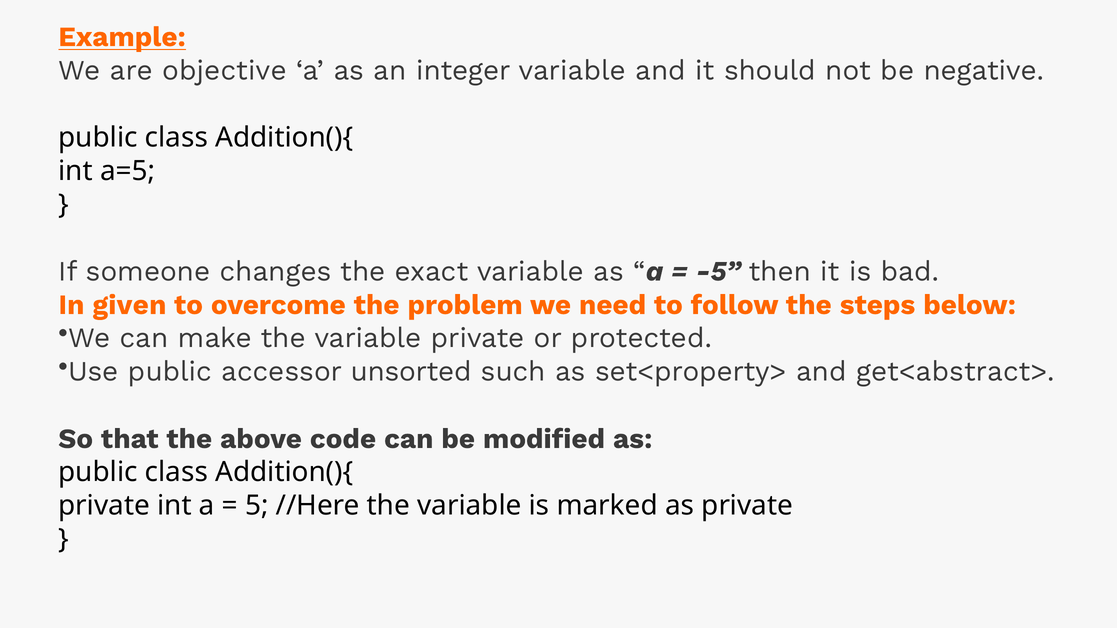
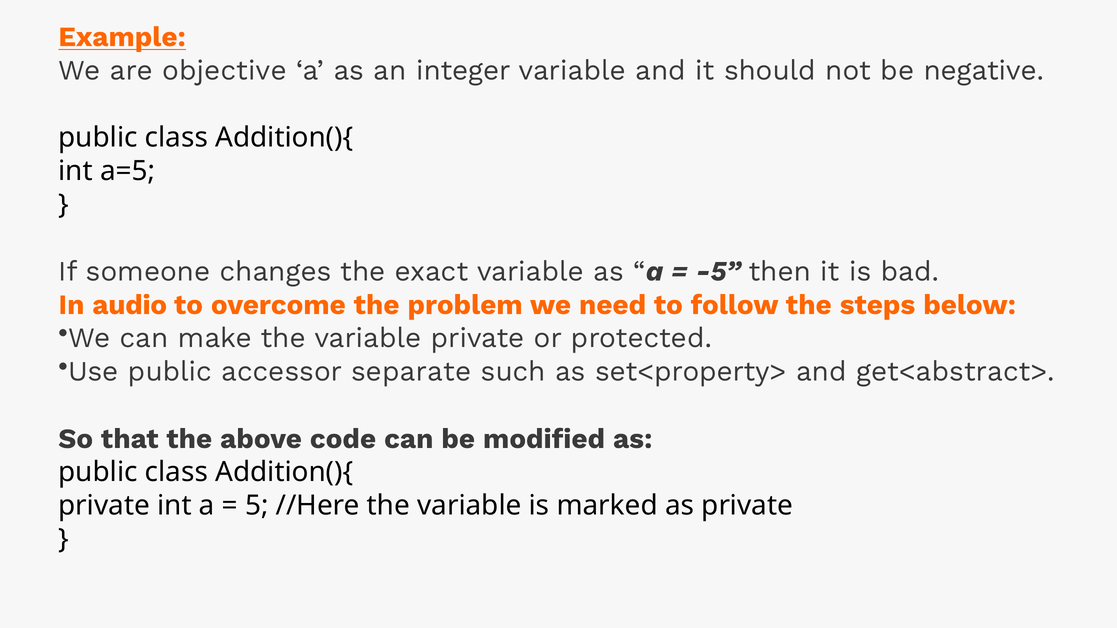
given: given -> audio (130, 305)
unsorted: unsorted -> separate (411, 372)
